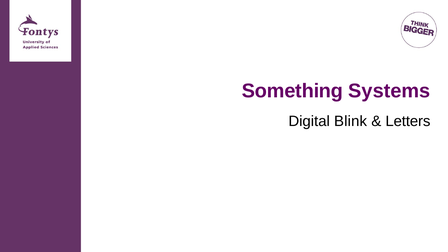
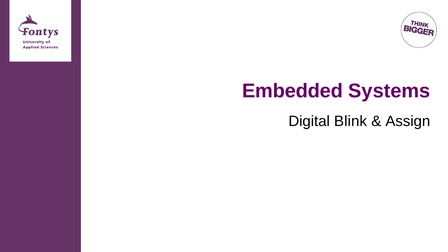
Something: Something -> Embedded (292, 91)
Letters: Letters -> Assign (408, 121)
